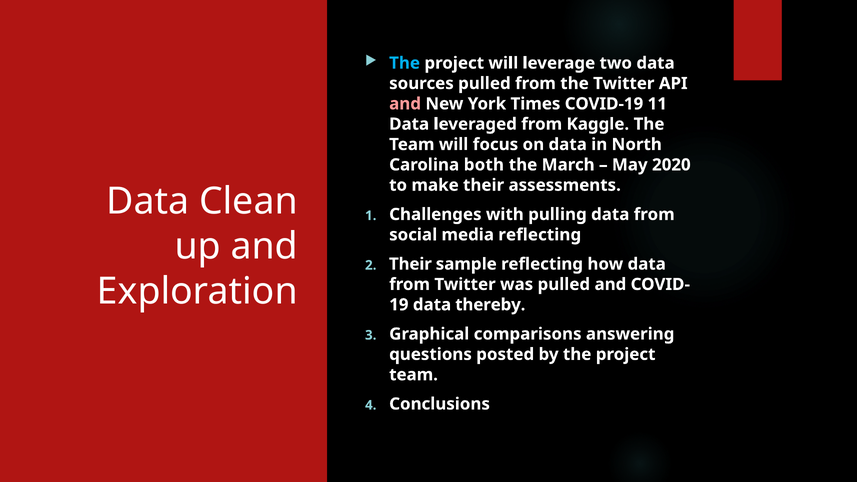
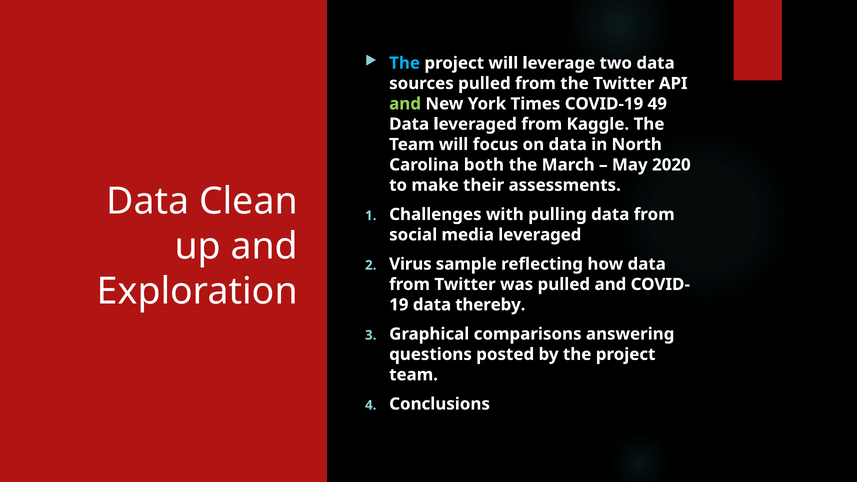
and colour: pink -> light green (405, 104)
11: 11 -> 49 (657, 104)
media reflecting: reflecting -> leveraged (540, 235)
Their: Their -> Virus (410, 264)
